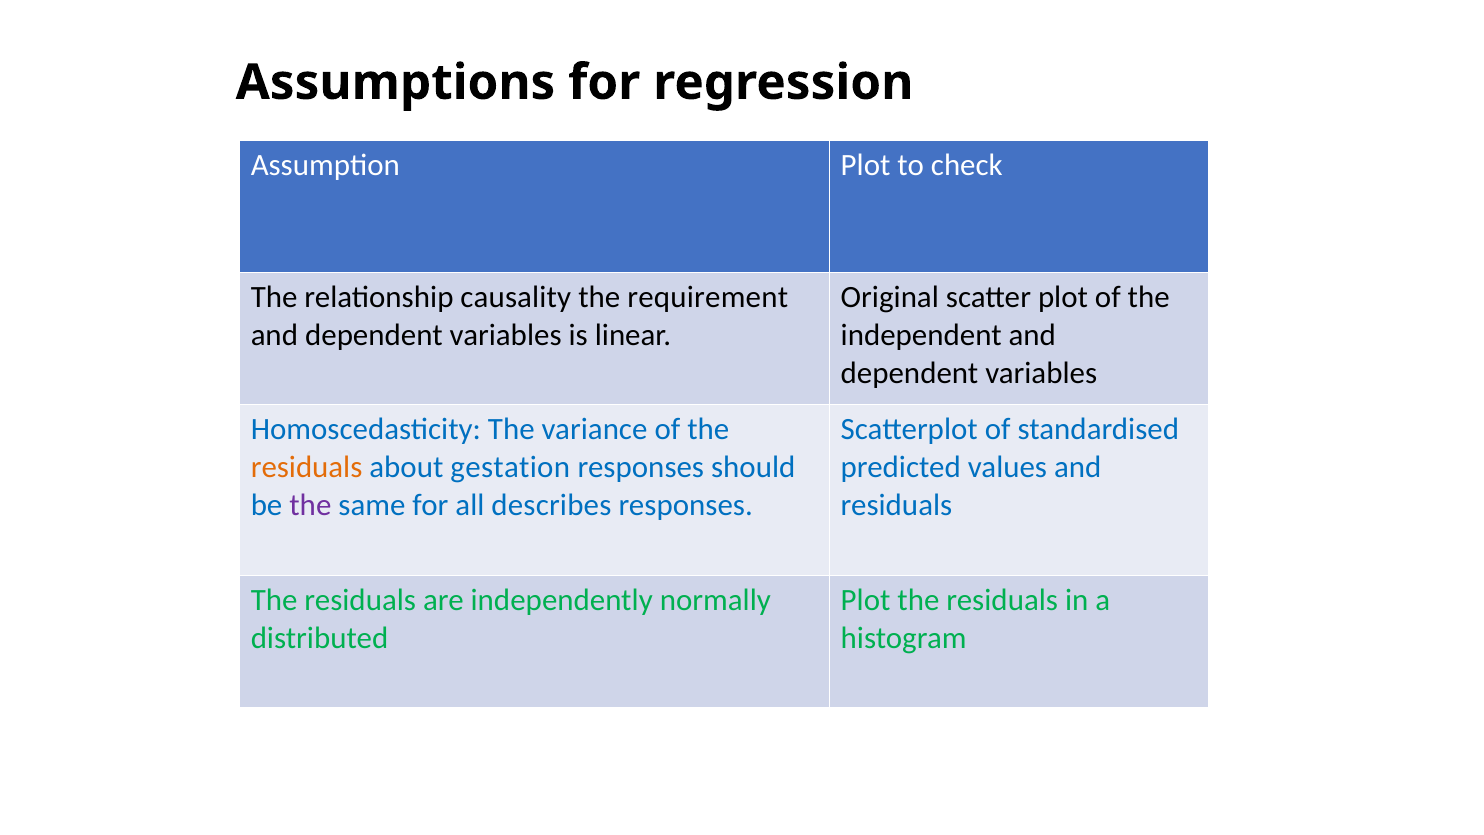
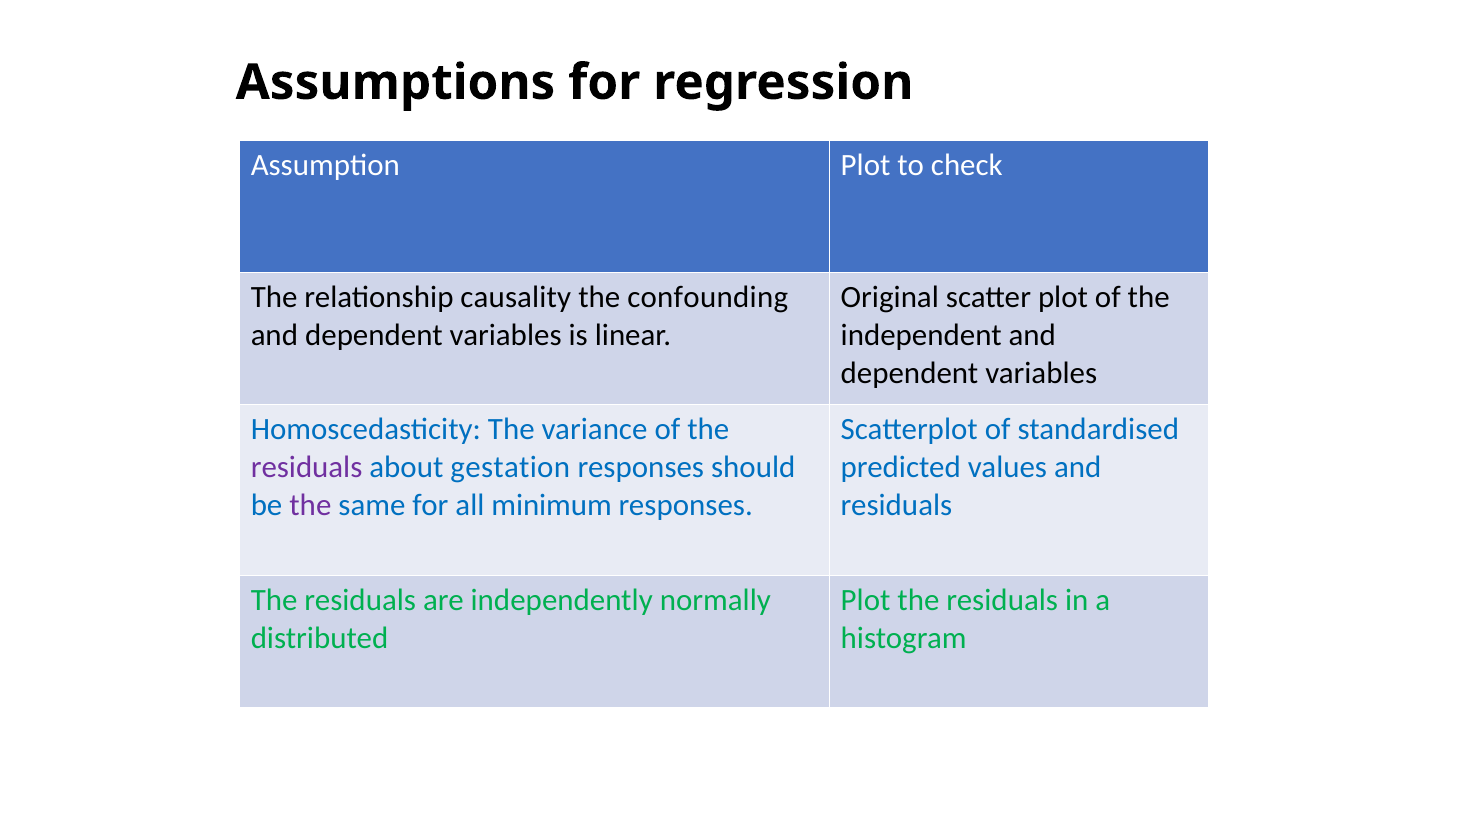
requirement: requirement -> confounding (708, 297)
residuals colour: orange -> purple (307, 467)
describes: describes -> minimum (552, 505)
